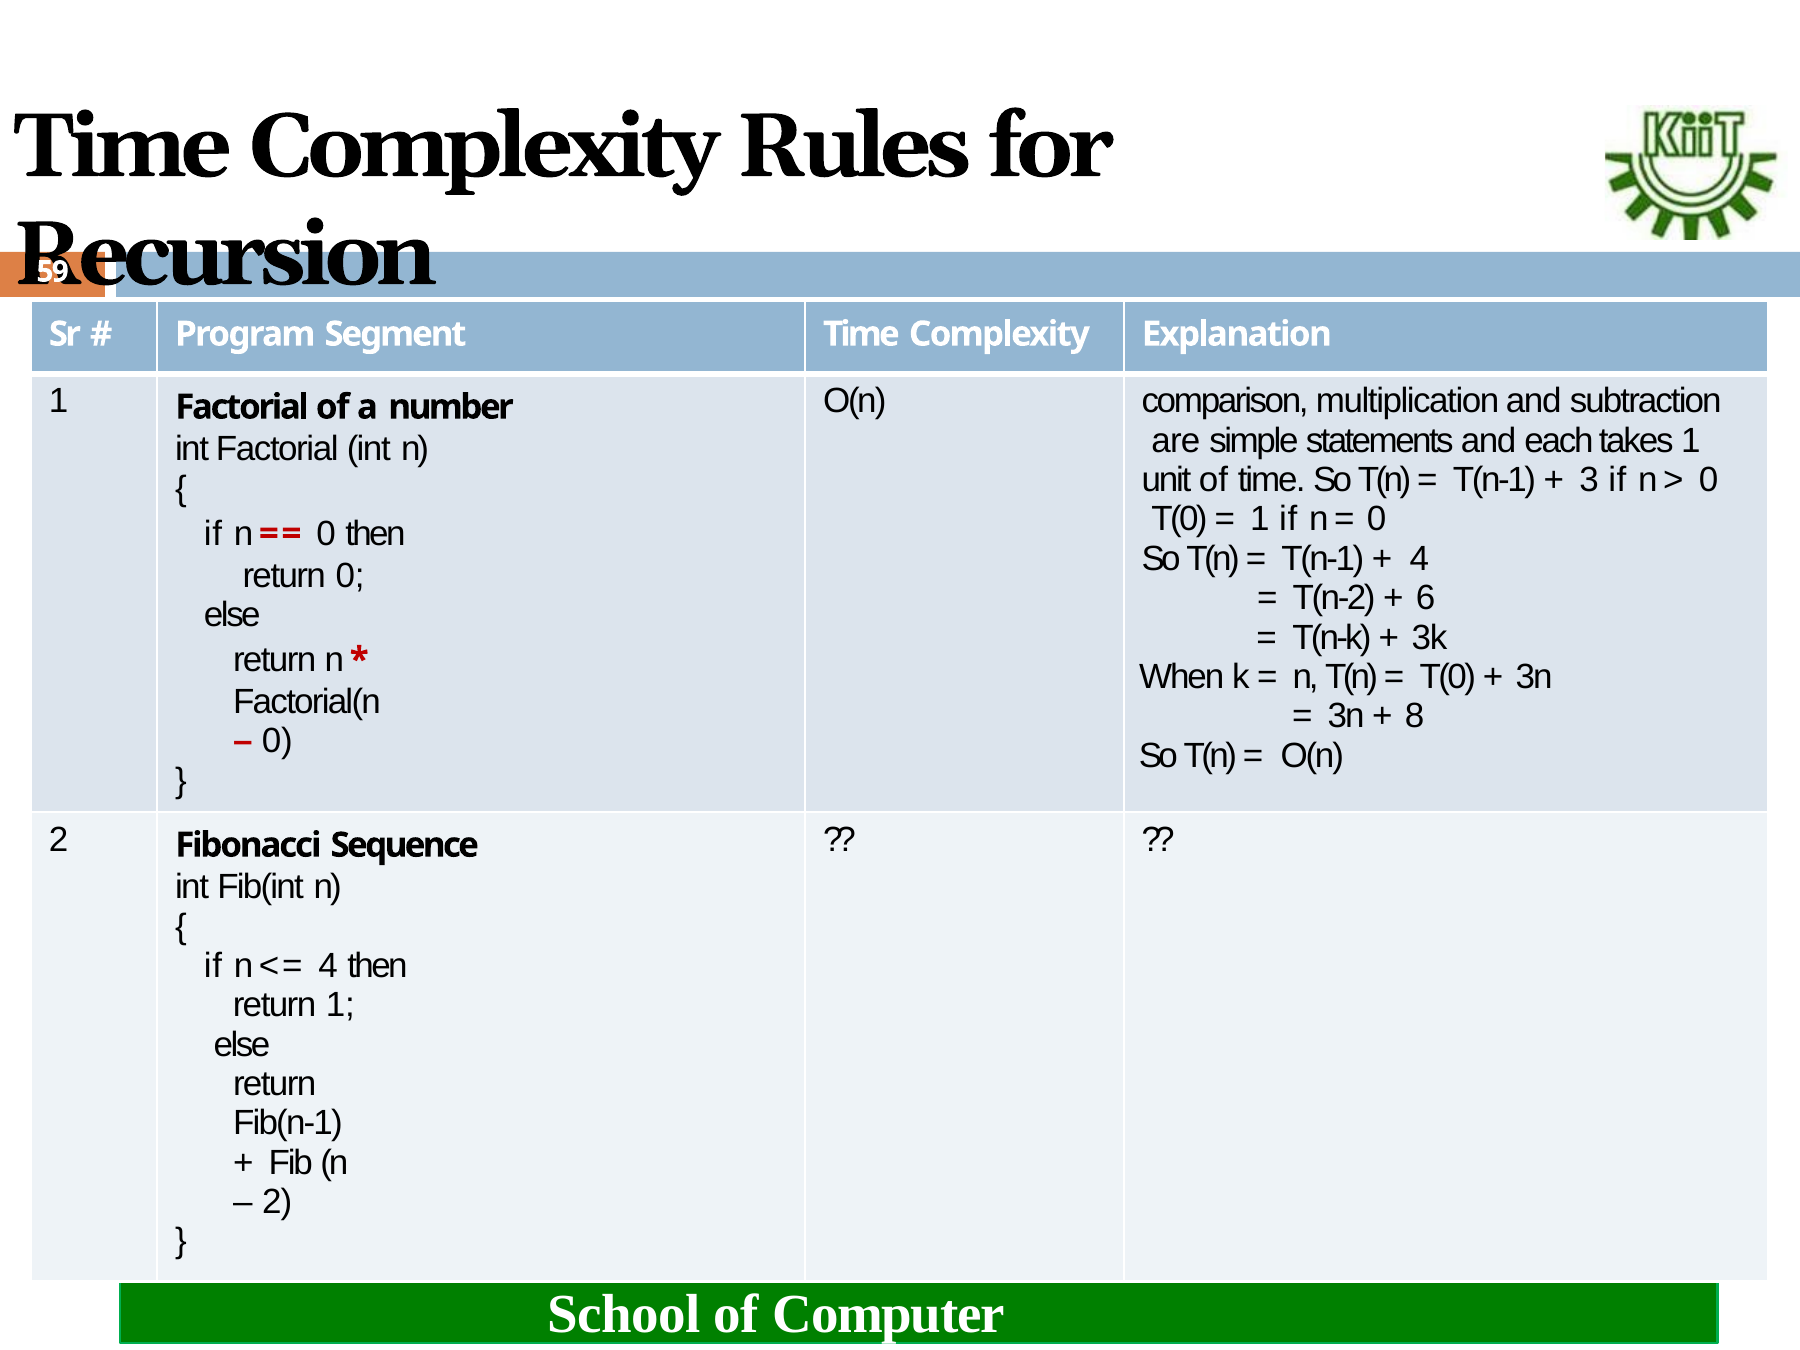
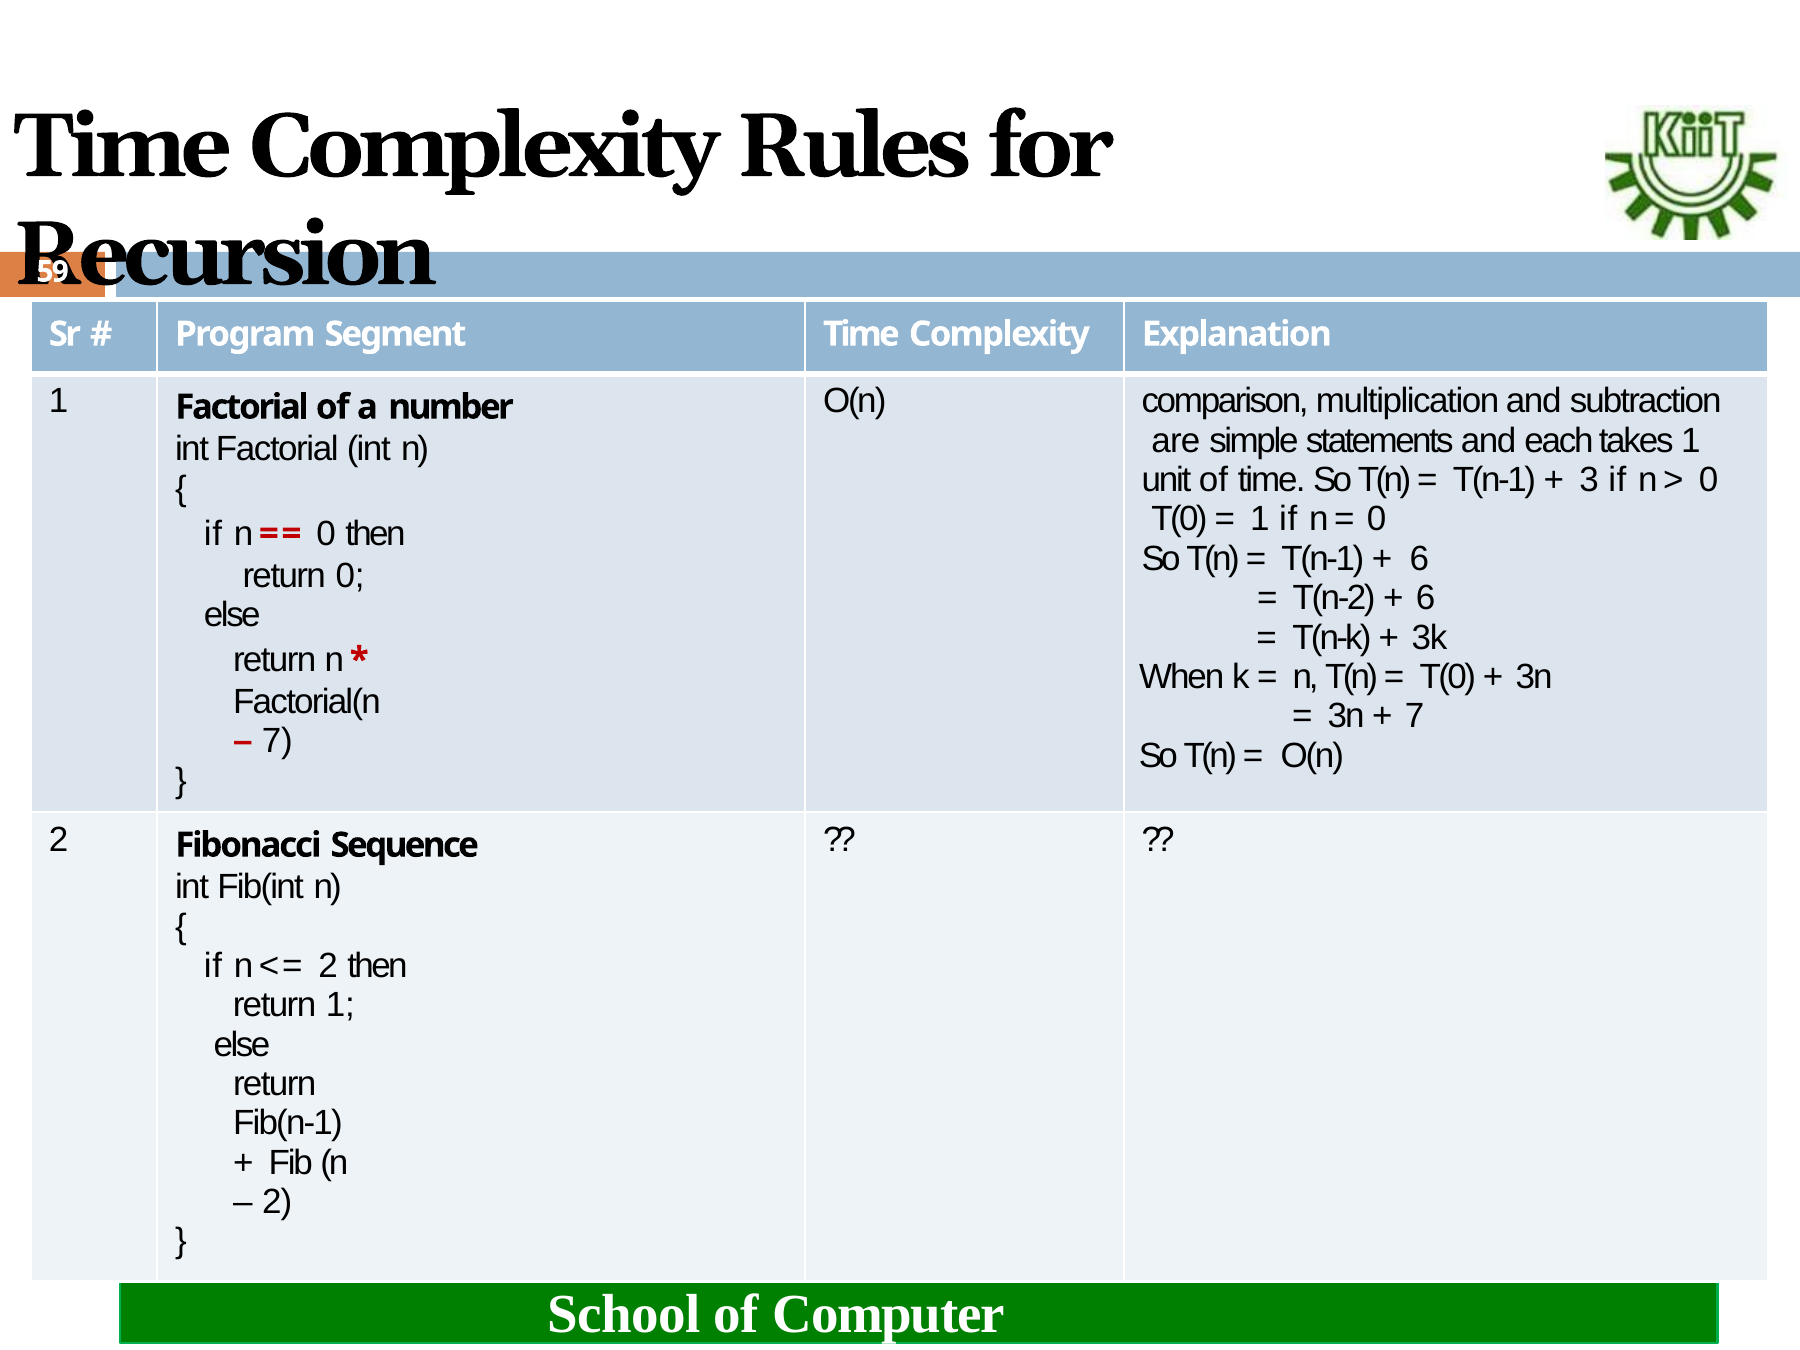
4: 4 -> 6 (1419, 559)
8: 8 -> 7 (1415, 716)
0: 0 -> 7 (277, 741)
4: 4 -> 2 (328, 966)
